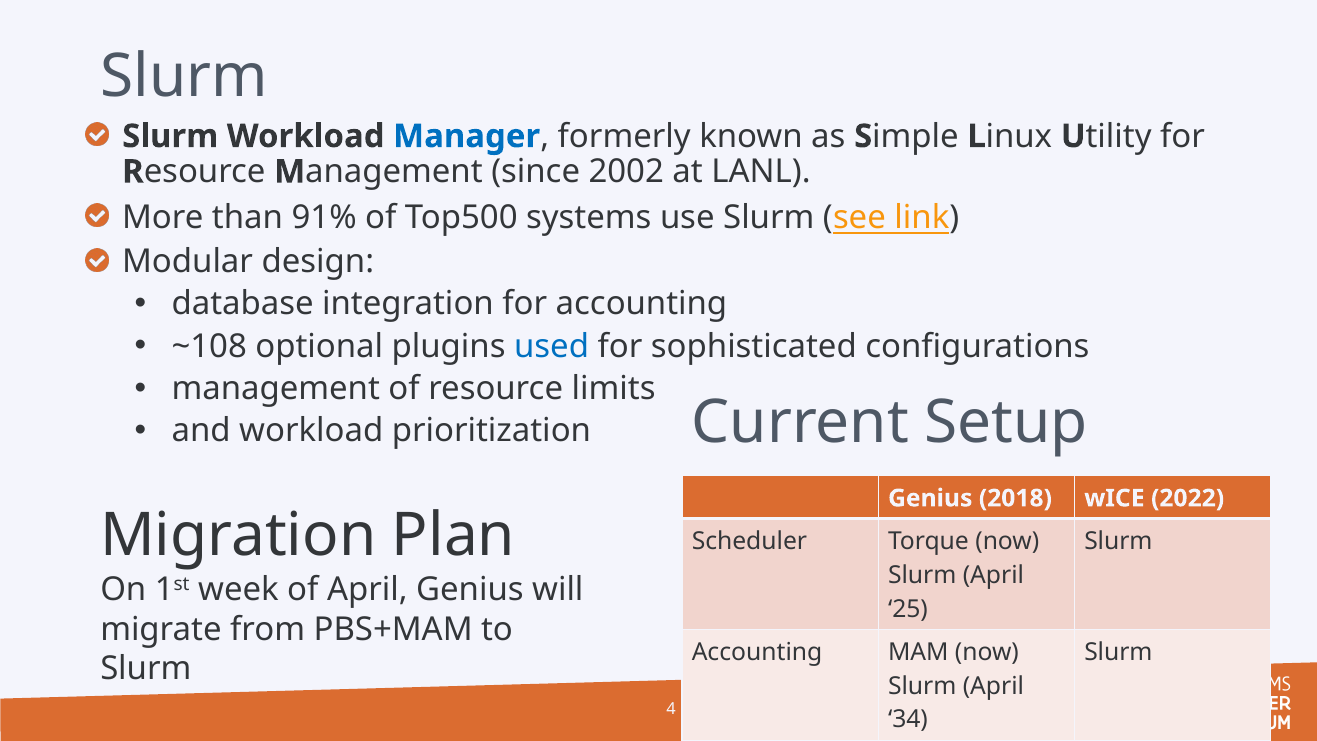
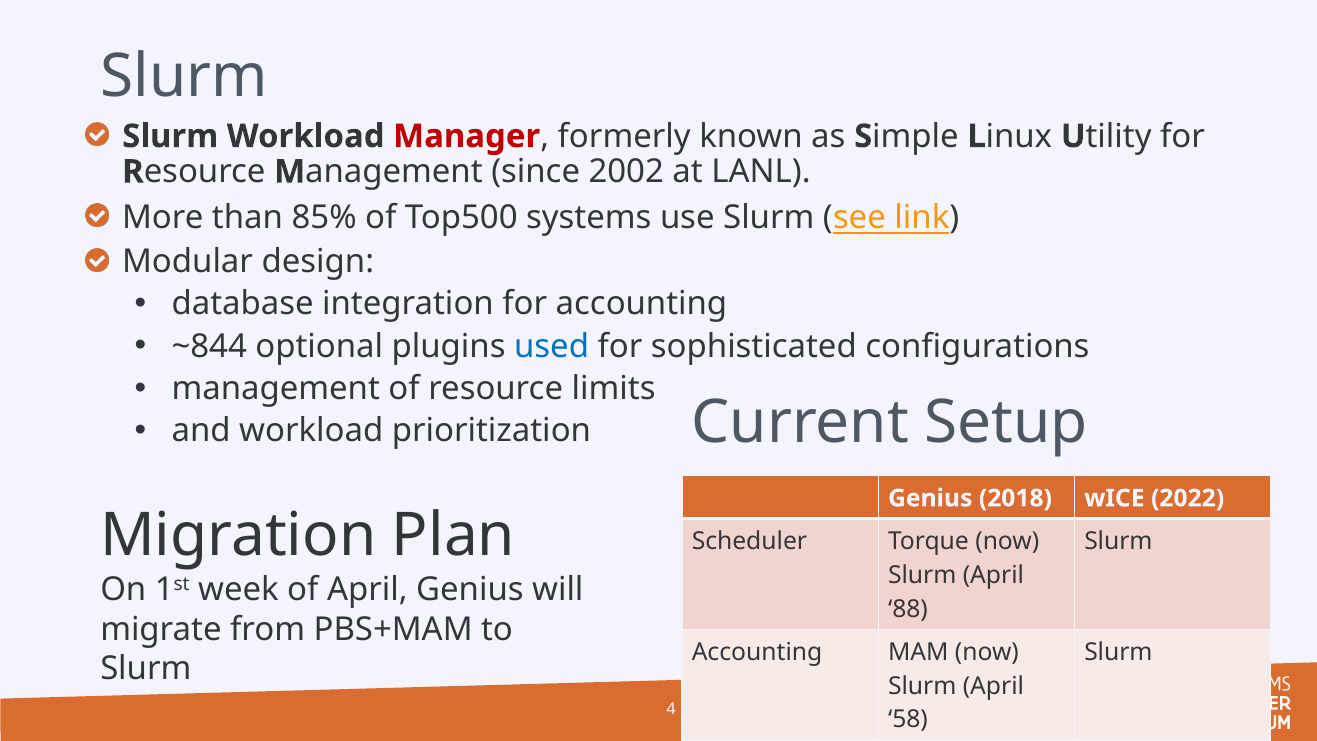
Manager colour: blue -> red (467, 136)
91%: 91% -> 85% (324, 218)
~108: ~108 -> ~844 (209, 346)
25: 25 -> 88 (908, 609)
34: 34 -> 58 (908, 720)
